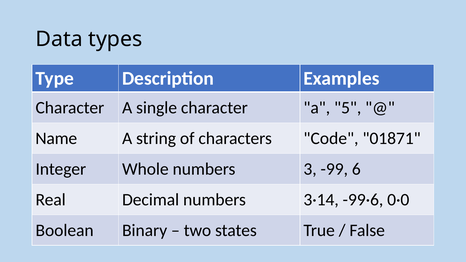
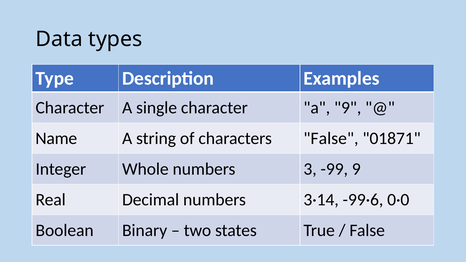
a 5: 5 -> 9 (348, 108)
characters Code: Code -> False (331, 138)
-99 6: 6 -> 9 (356, 169)
